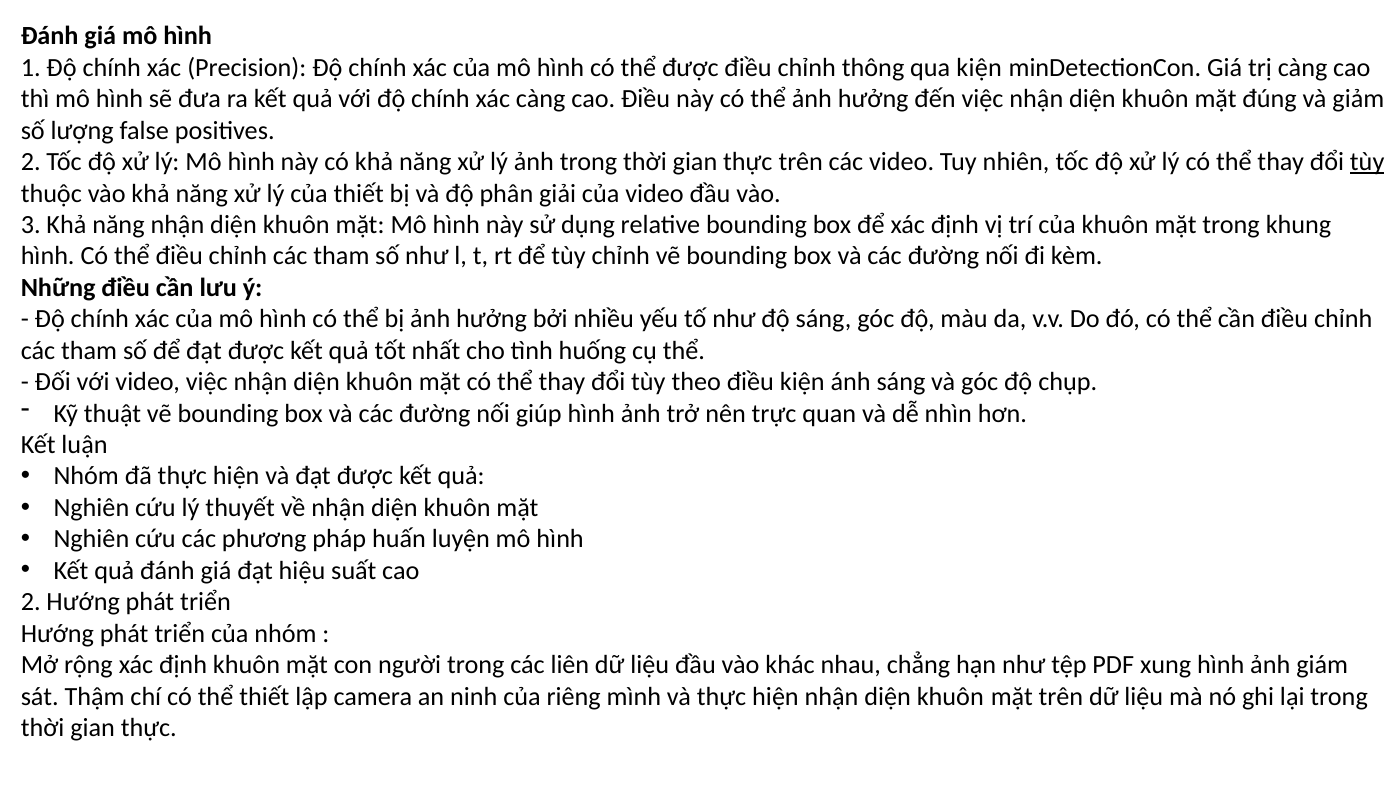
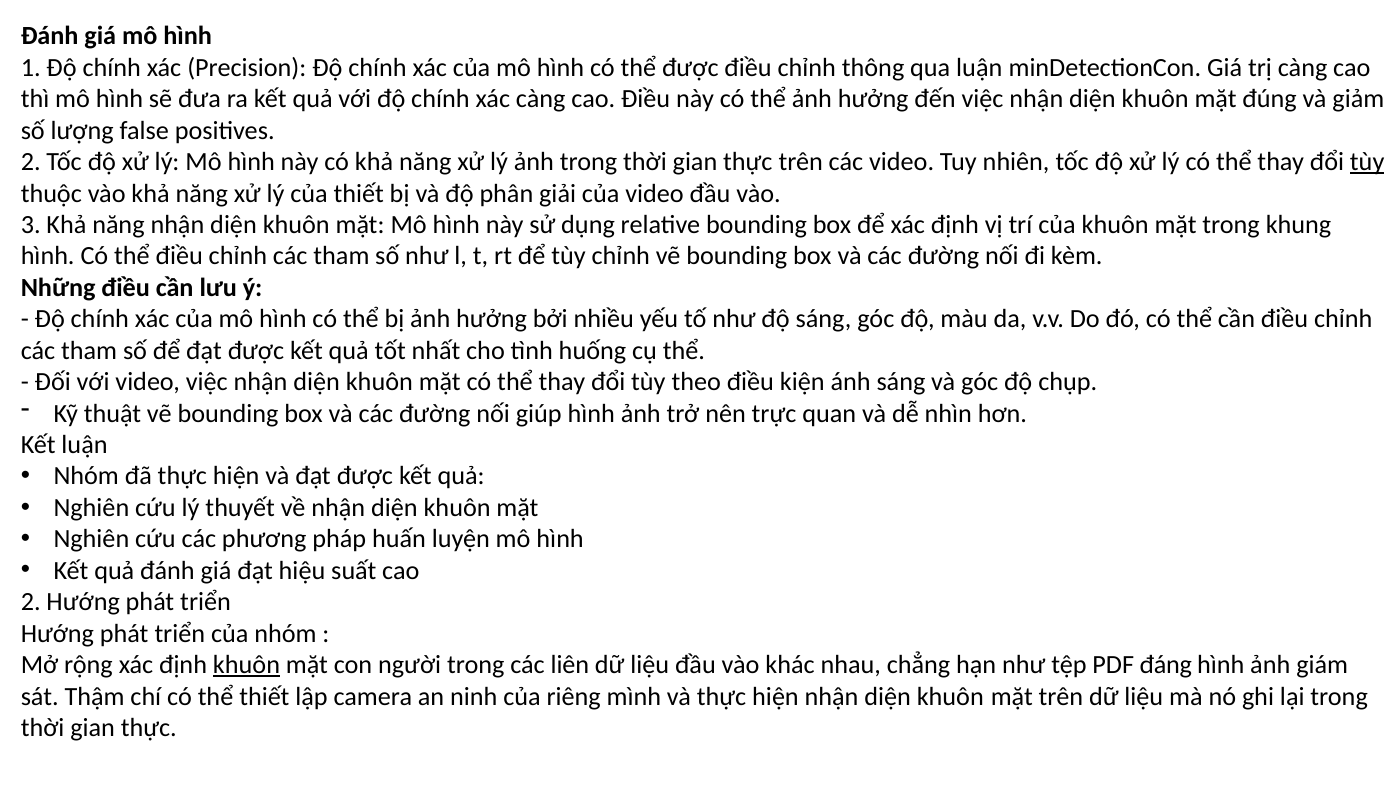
qua kiện: kiện -> luận (979, 68)
khuôn underline: none -> present (247, 665)
xung: xung -> đáng (1166, 665)
